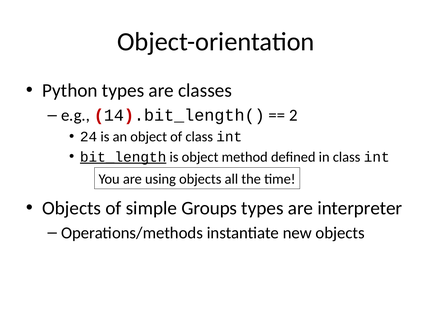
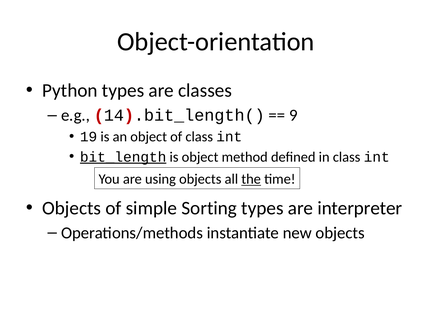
2: 2 -> 9 (293, 115)
24: 24 -> 19 (89, 137)
the underline: none -> present (251, 179)
Groups: Groups -> Sorting (209, 208)
